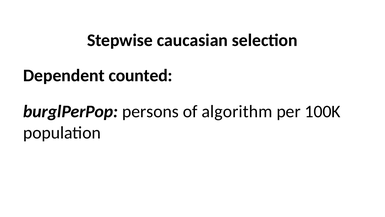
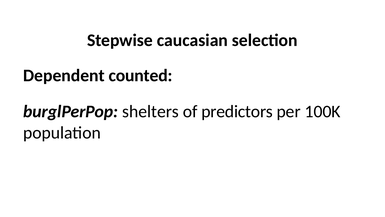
persons: persons -> shelters (150, 111)
algorithm: algorithm -> predictors (237, 111)
